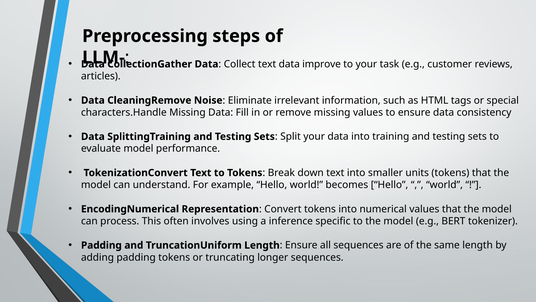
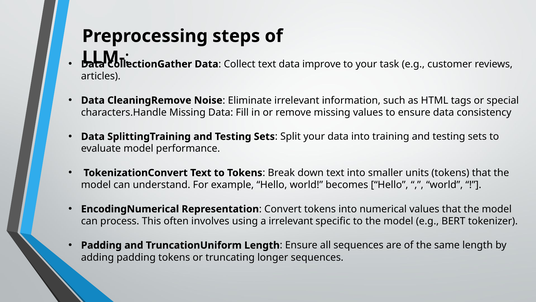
a inference: inference -> irrelevant (291, 221)
